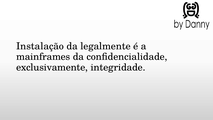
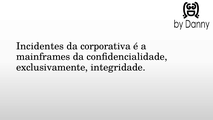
Instalação: Instalação -> Incidentes (40, 46)
legalmente: legalmente -> corporativa (106, 46)
